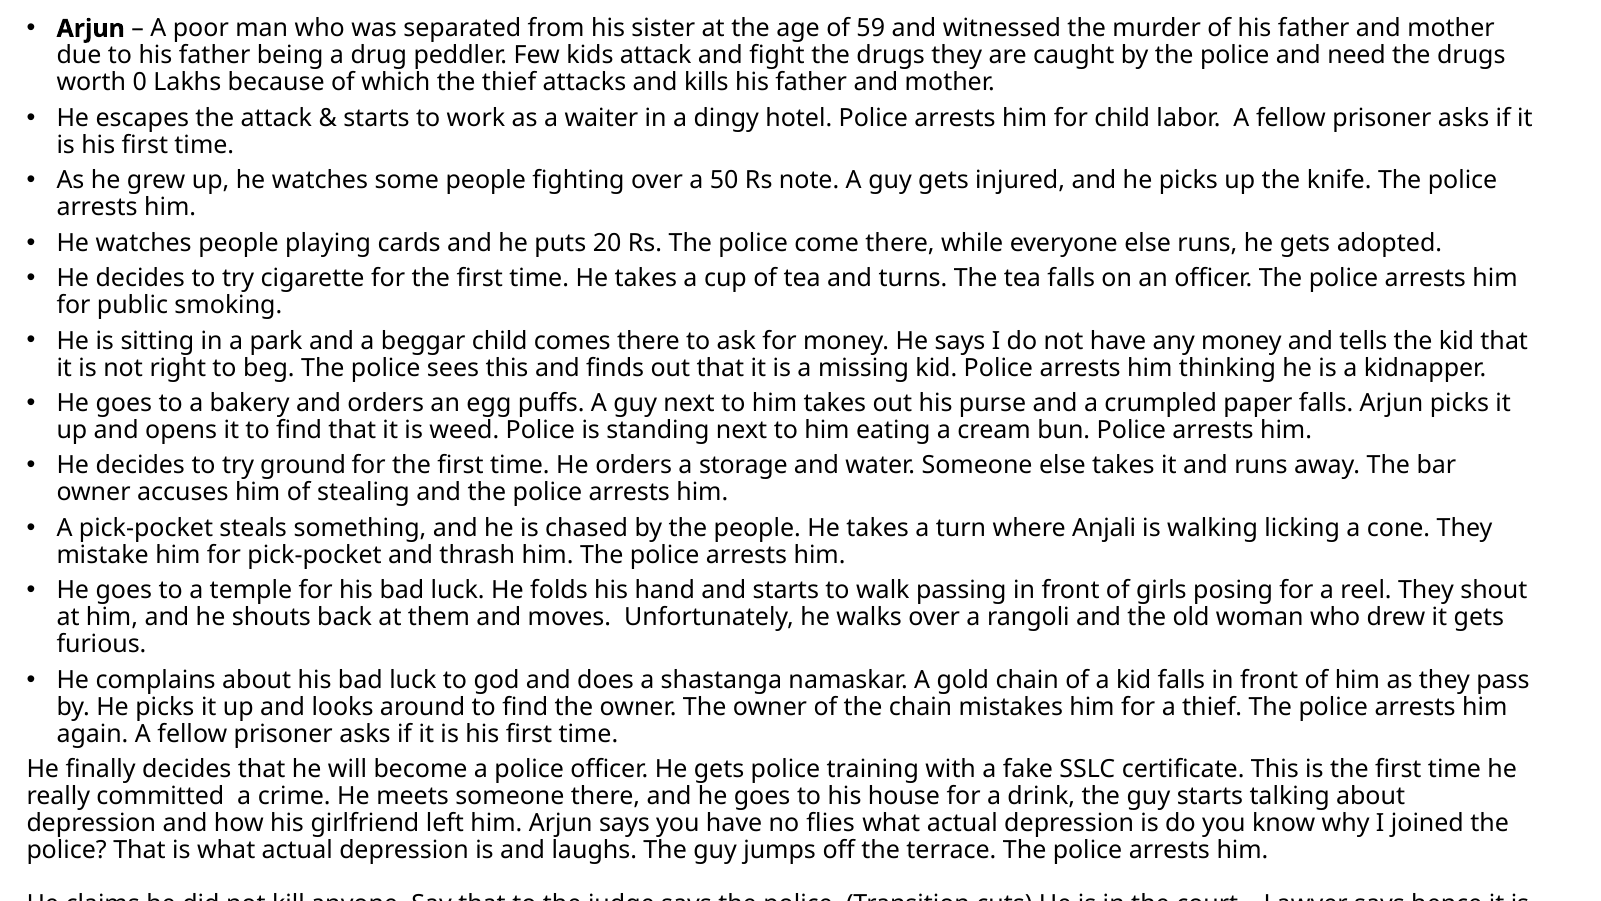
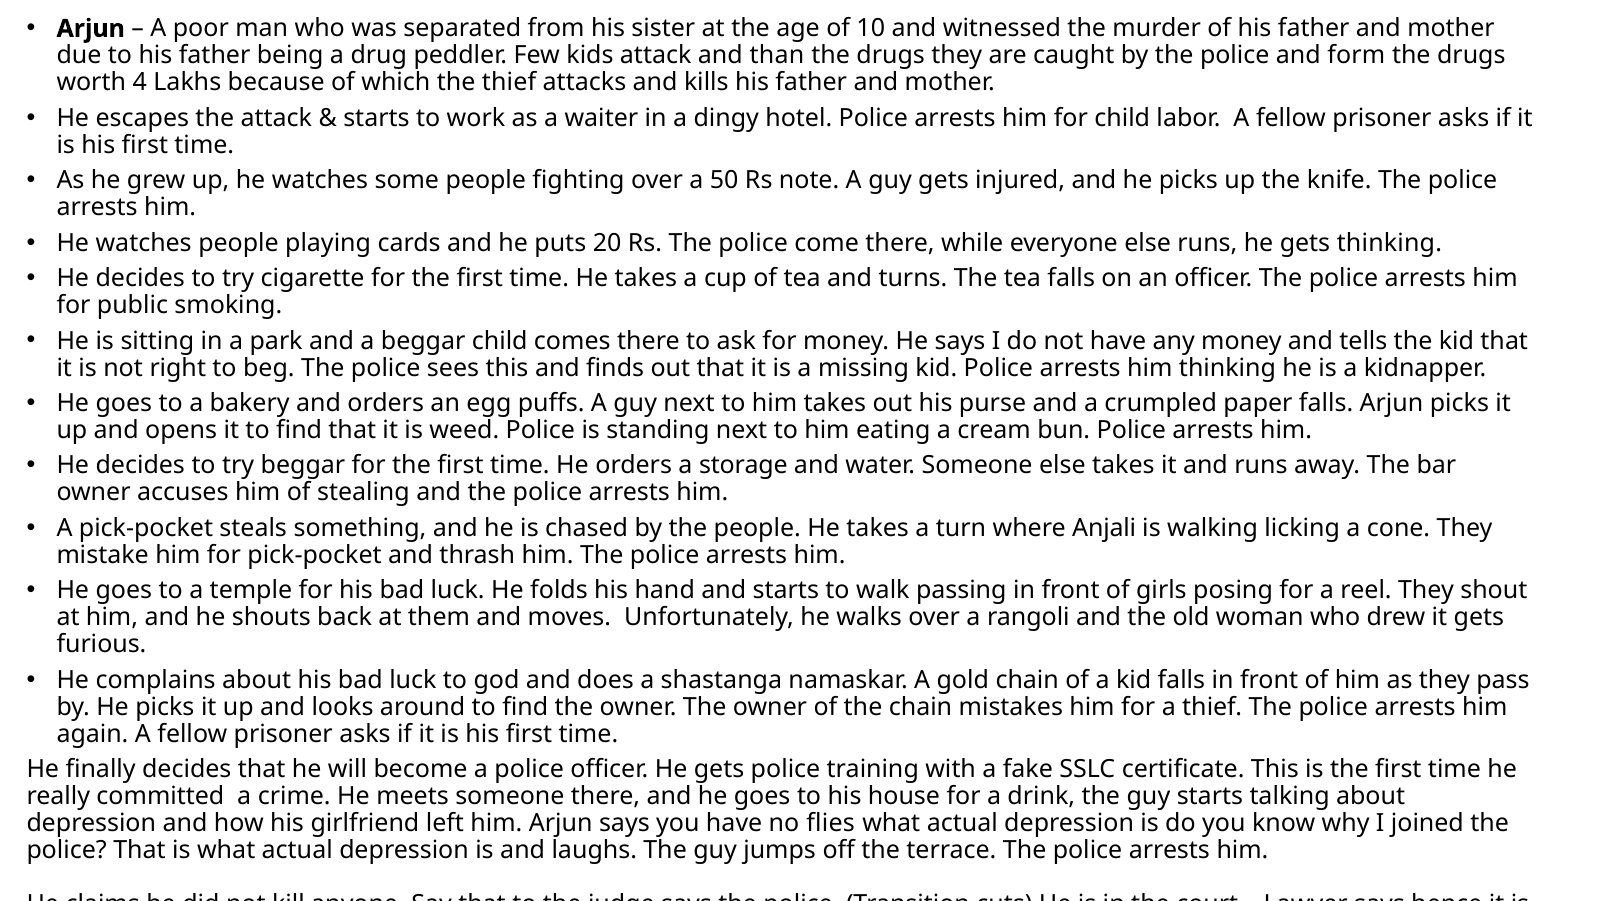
59: 59 -> 10 (871, 29)
fight: fight -> than (777, 56)
need: need -> form (1356, 56)
0: 0 -> 4 (140, 83)
gets adopted: adopted -> thinking (1389, 243)
try ground: ground -> beggar (303, 465)
